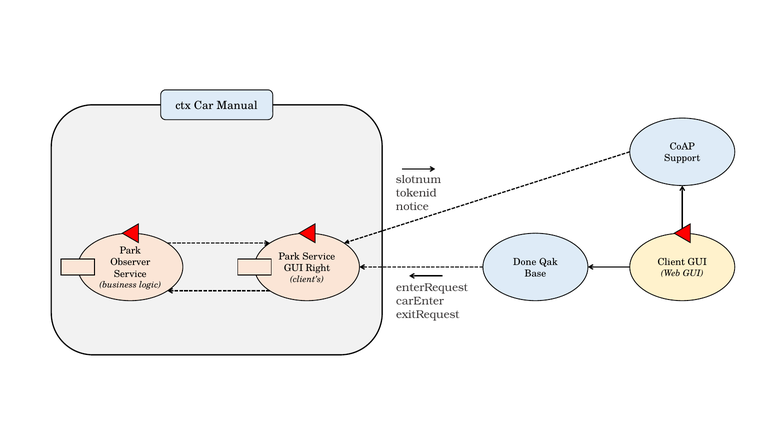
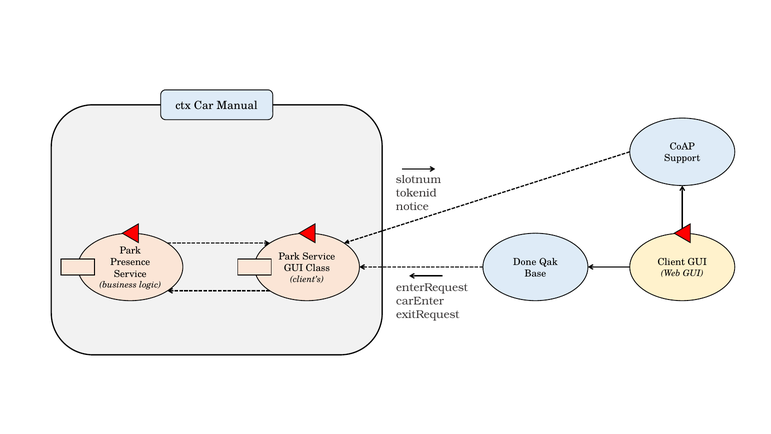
Observer: Observer -> Presence (130, 262)
Right: Right -> Class (318, 268)
